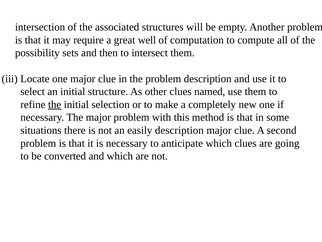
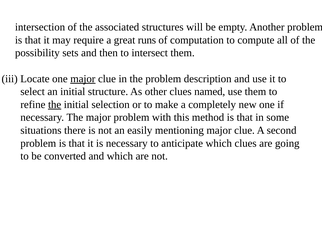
well: well -> runs (147, 40)
major underline: none -> present (83, 79)
easily description: description -> mentioning (179, 130)
